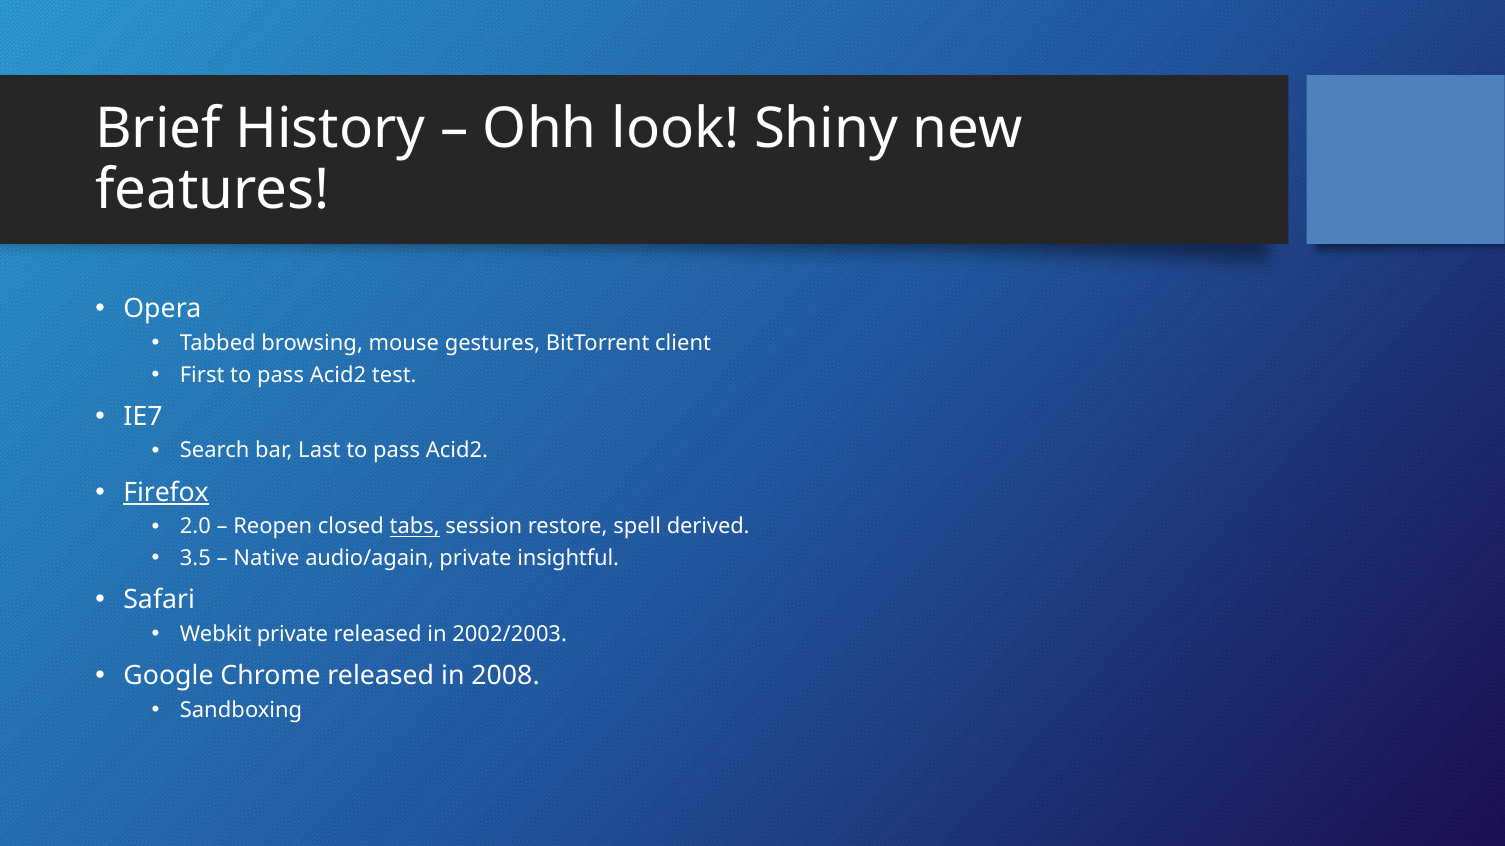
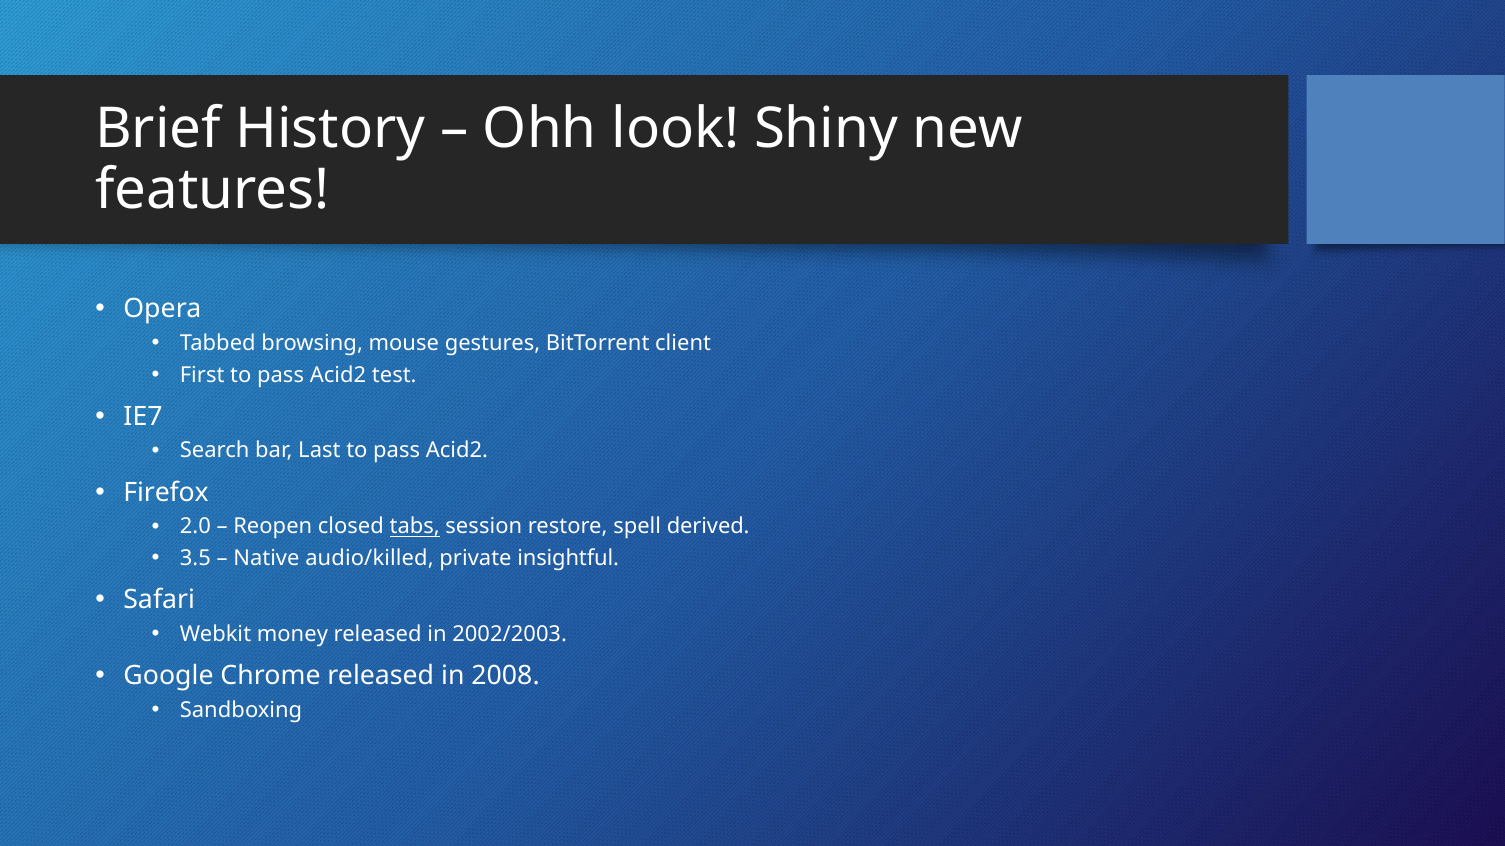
Firefox underline: present -> none (166, 493)
audio/again: audio/again -> audio/killed (369, 559)
Webkit private: private -> money (292, 635)
